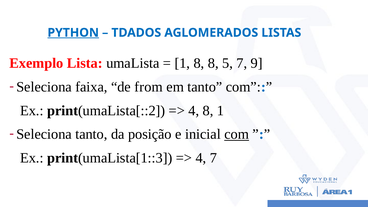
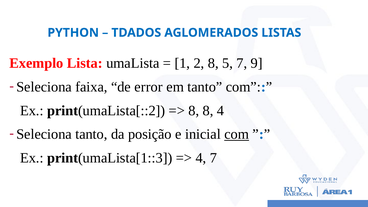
PYTHON underline: present -> none (73, 33)
1 8: 8 -> 2 (199, 63)
from: from -> error (149, 87)
4: 4 -> 8 (194, 111)
8 1: 1 -> 4 (221, 111)
